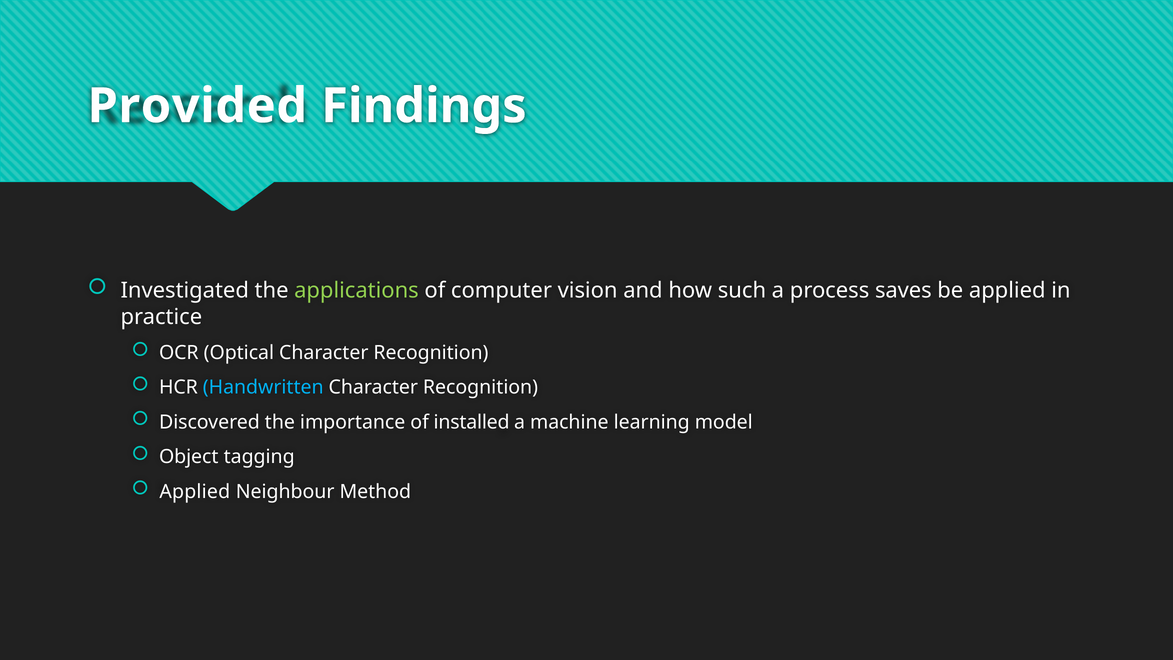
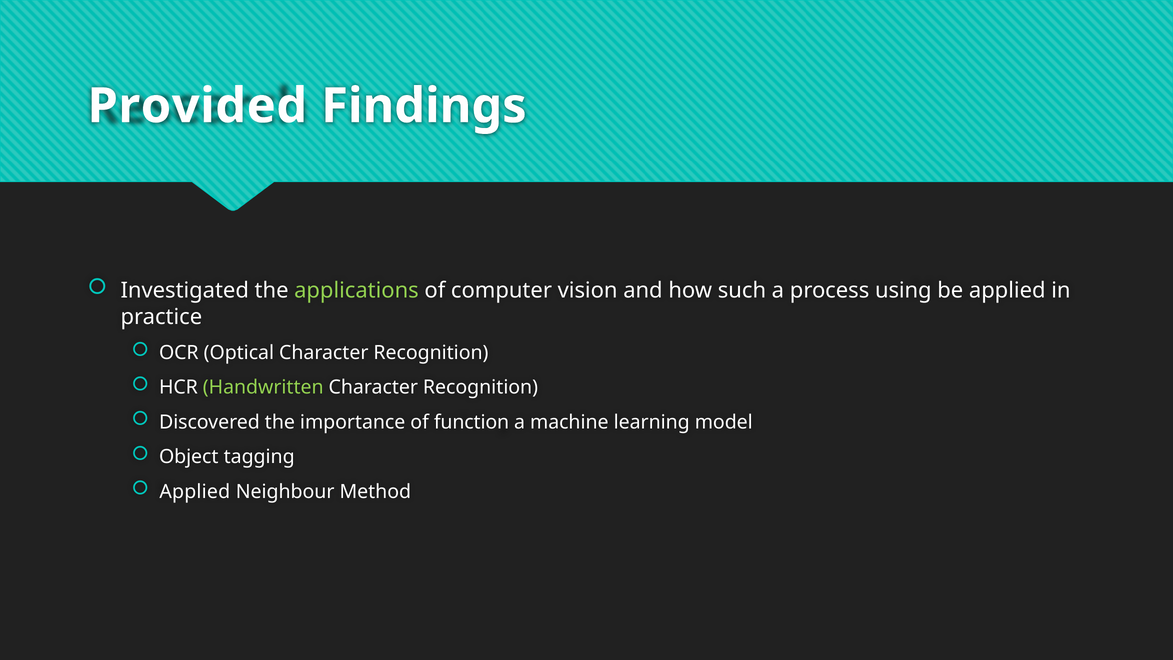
saves: saves -> using (903, 290)
Handwritten colour: light blue -> light green (263, 387)
installed: installed -> function (472, 422)
